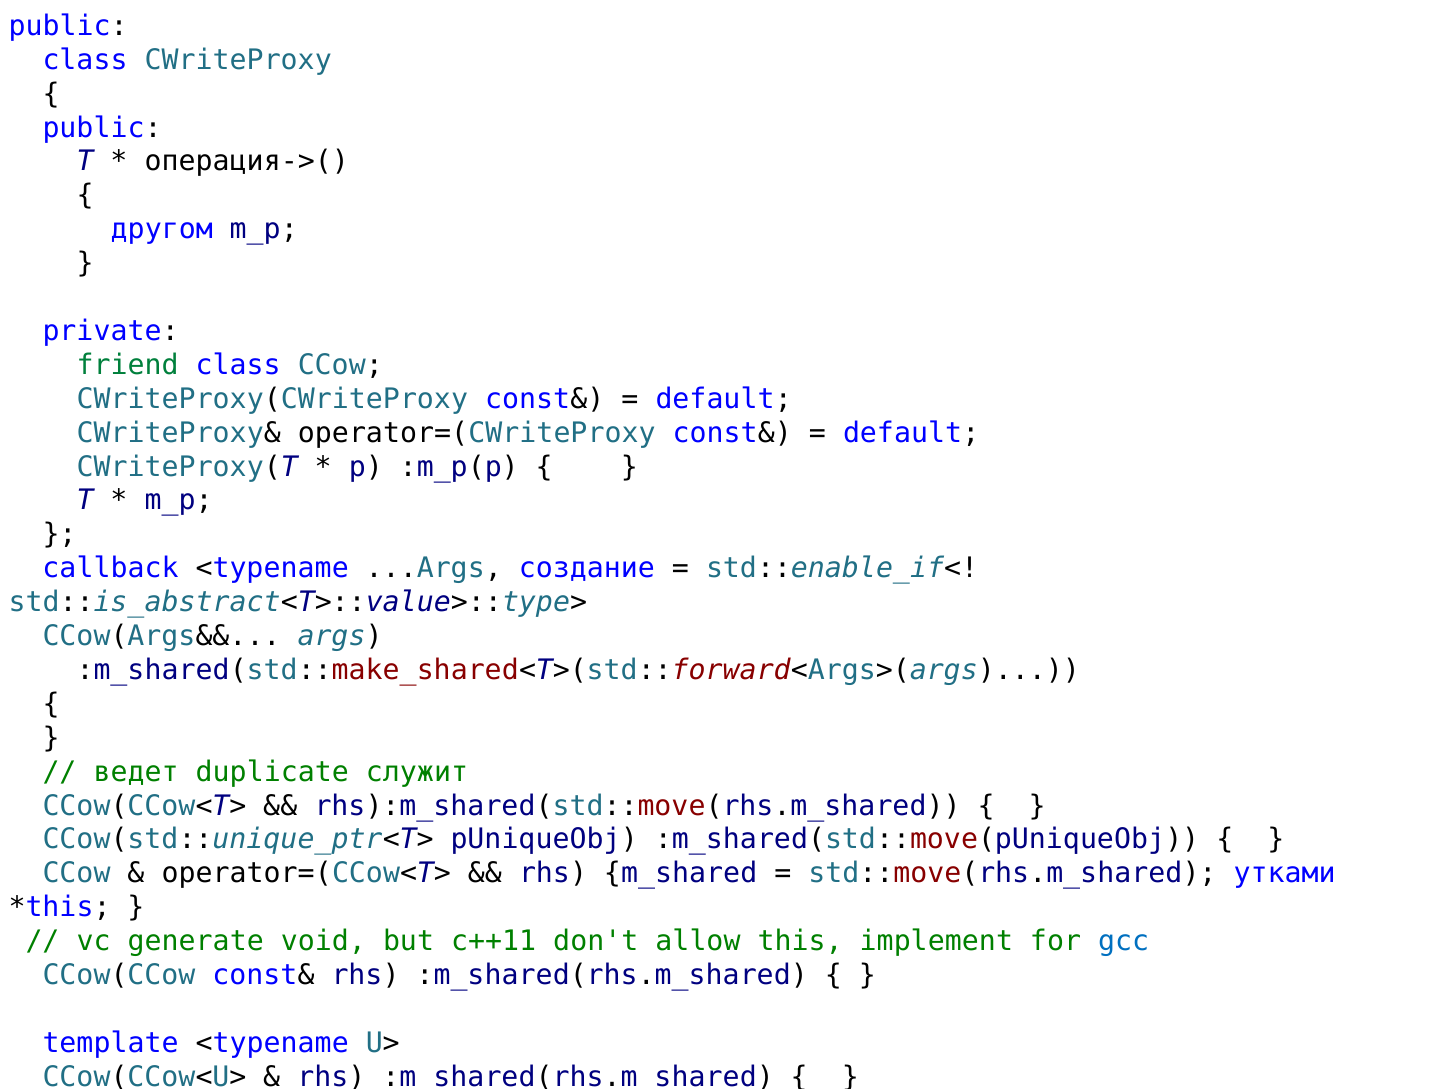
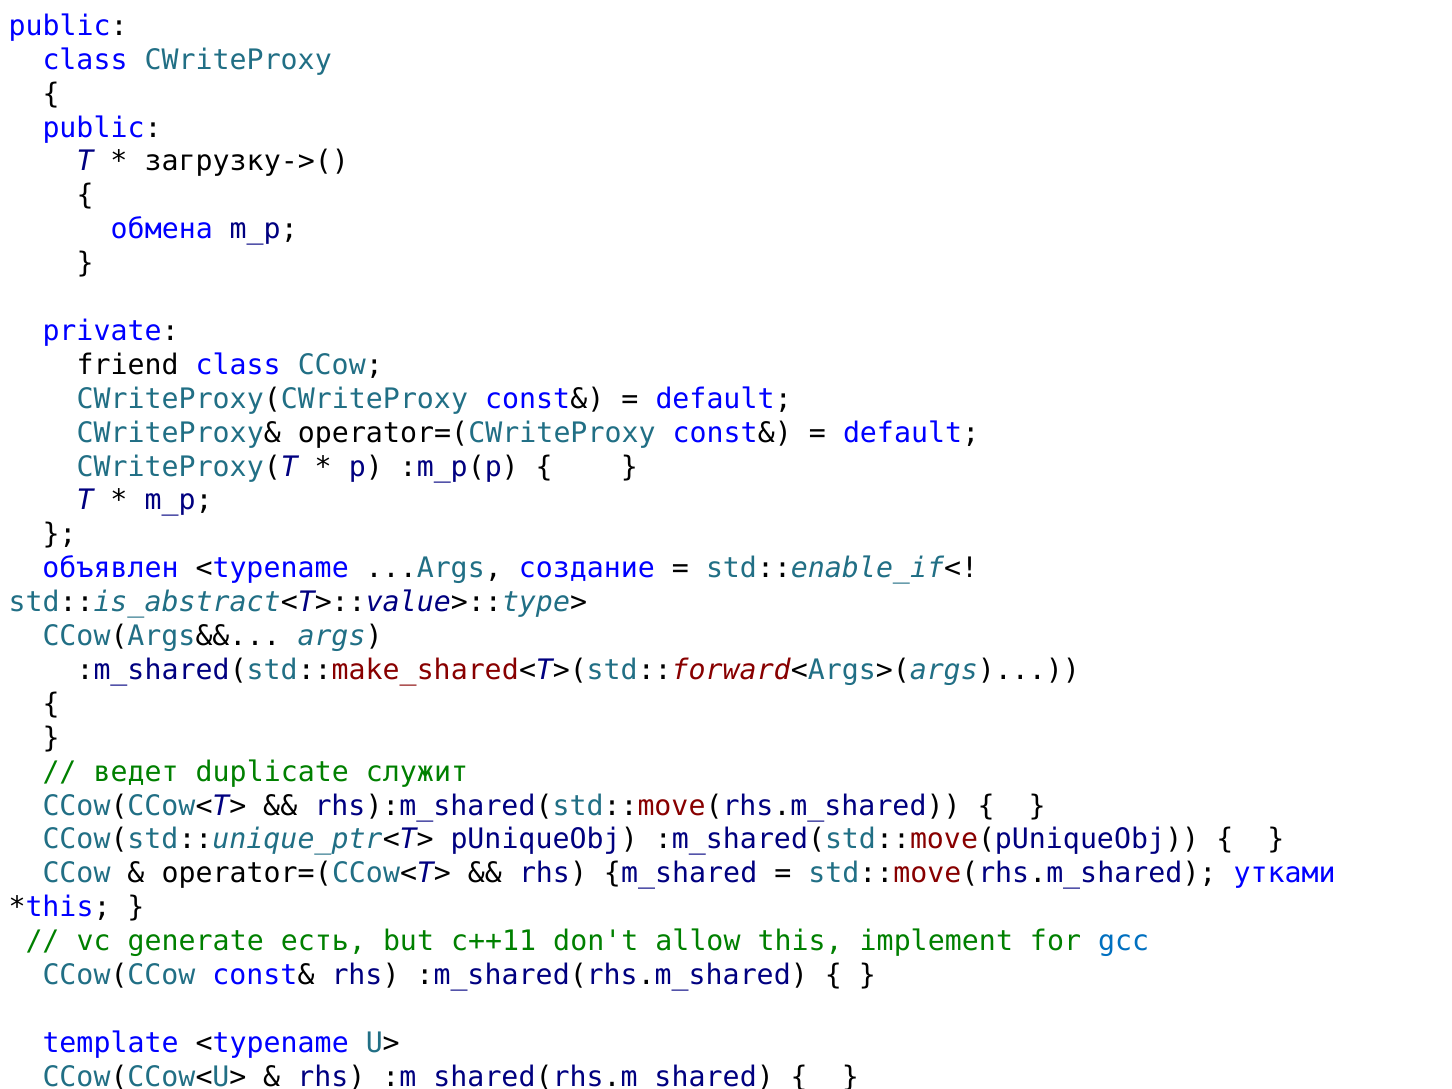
операция->(: операция->( -> загрузку->( (247, 162)
другом: другом -> обмена (162, 229)
friend colour: green -> black (128, 365)
callback: callback -> объявлен (111, 568)
void: void -> есть (323, 941)
